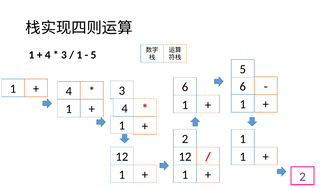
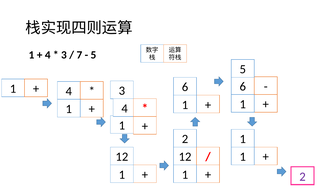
1: 1 -> 7 (79, 55)
